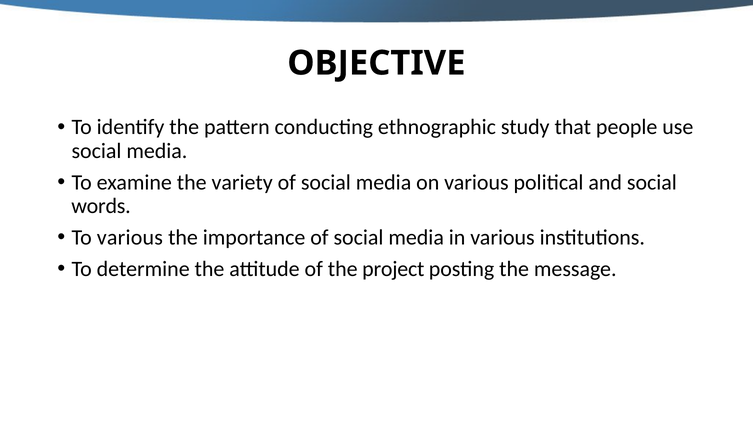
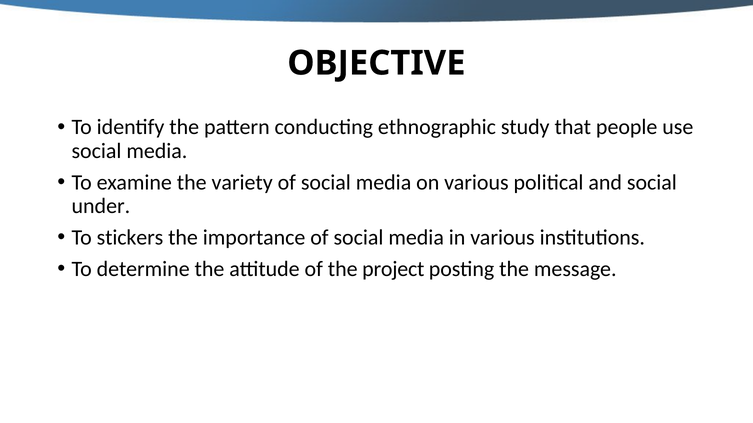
words: words -> under (101, 206)
To various: various -> stickers (130, 238)
